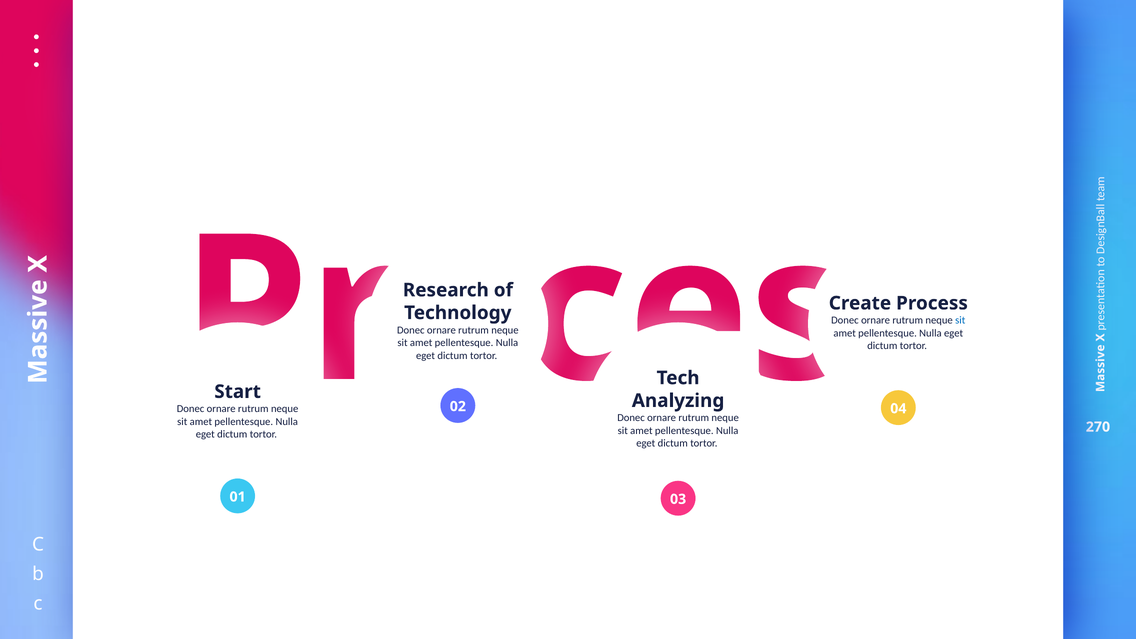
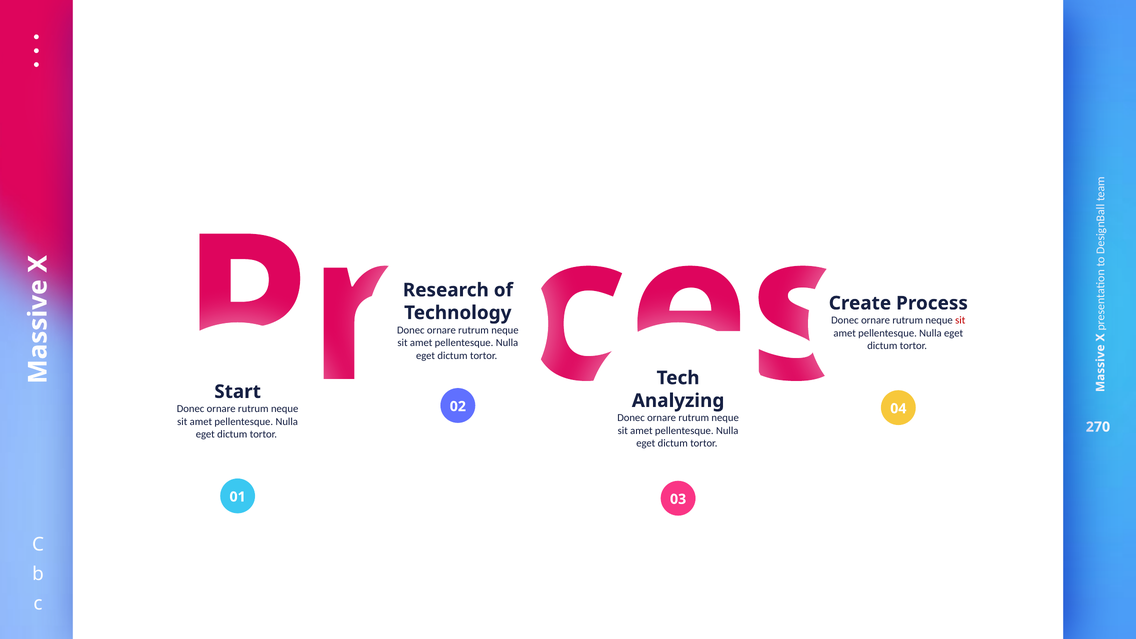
sit colour: blue -> red (960, 320)
